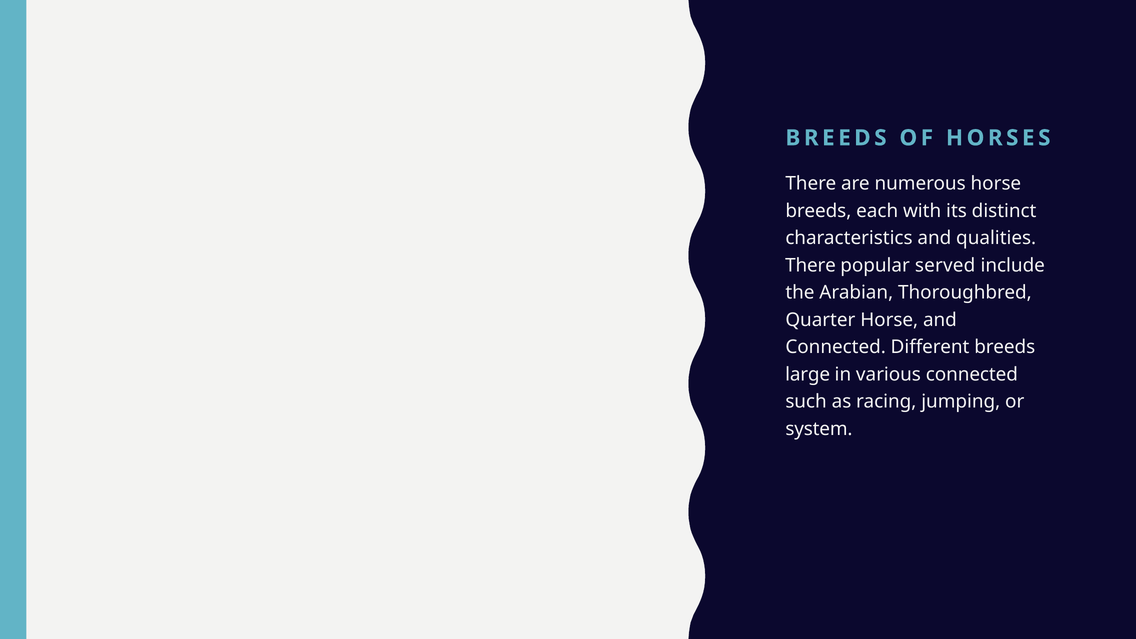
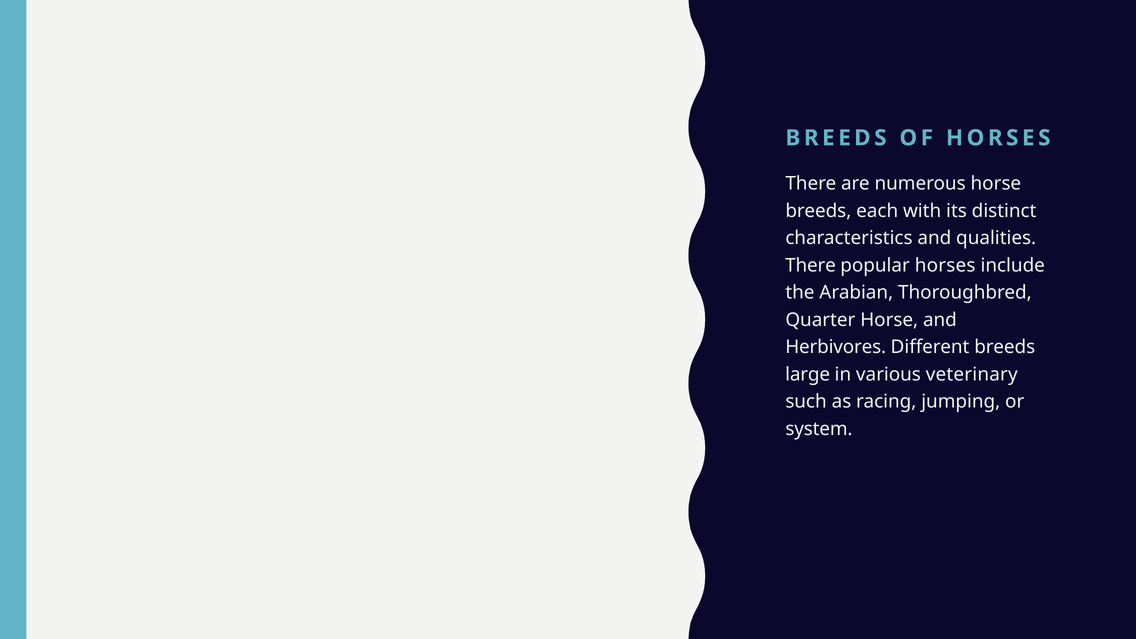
popular served: served -> horses (945, 265)
Connected: Connected -> Herbivores (836, 347)
various connected: connected -> veterinary (972, 374)
